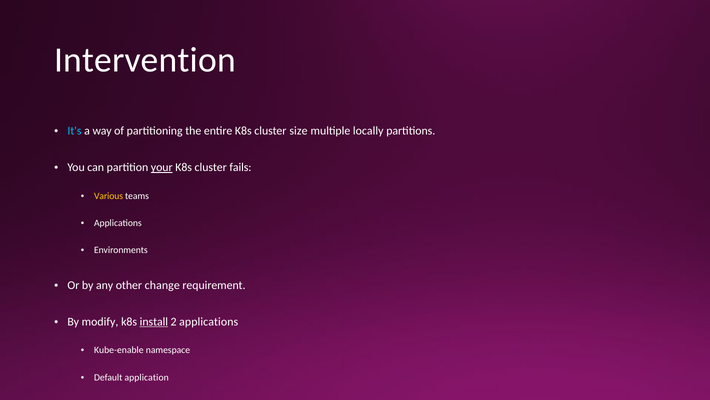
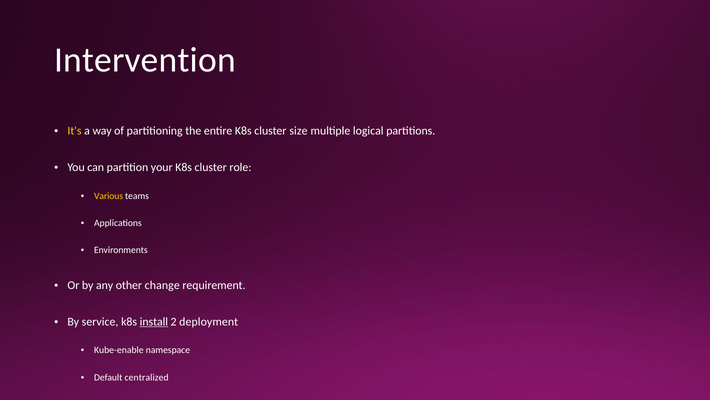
It's colour: light blue -> yellow (74, 131)
locally: locally -> logical (368, 131)
your underline: present -> none (162, 167)
fails: fails -> role (240, 167)
modify: modify -> service (100, 321)
2 applications: applications -> deployment (209, 321)
application: application -> centralized (147, 377)
